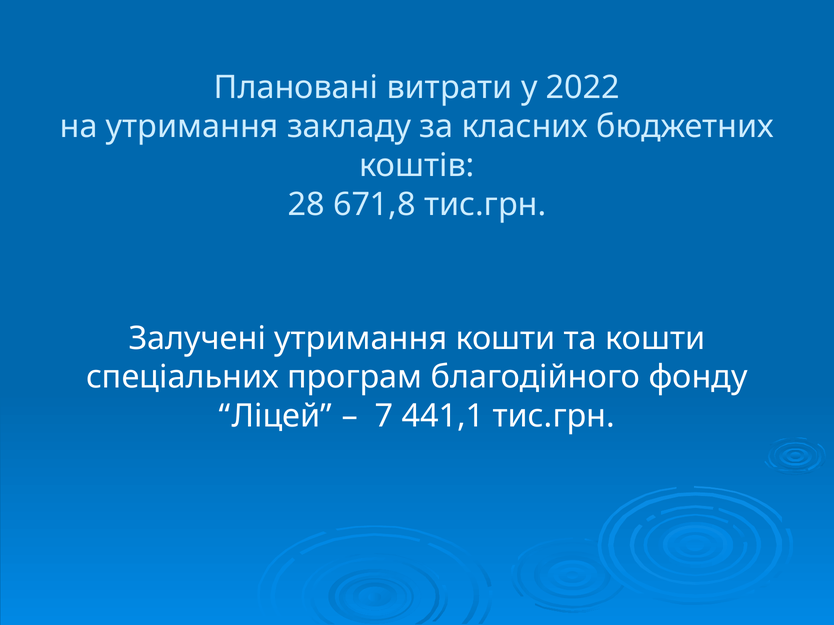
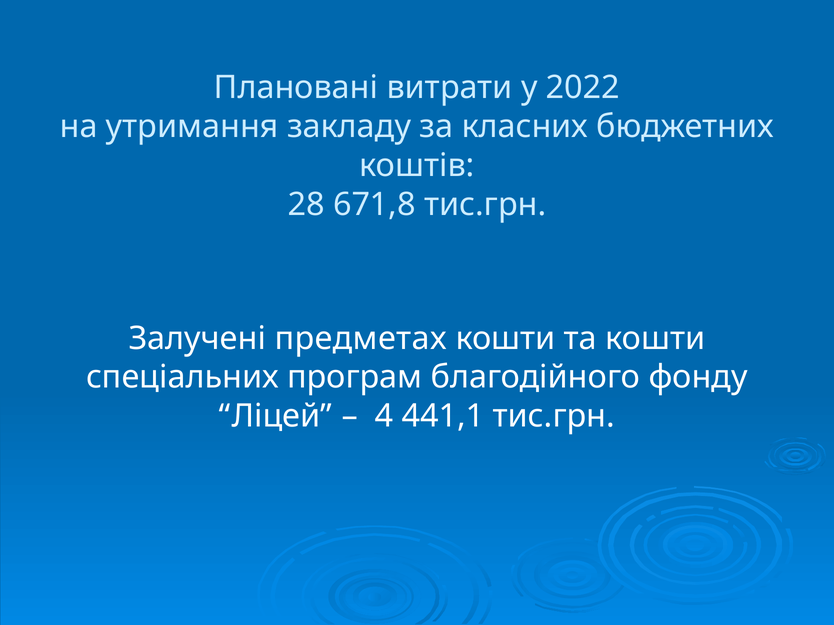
Залучені утримання: утримання -> предметах (361, 339)
7: 7 -> 4 (384, 417)
